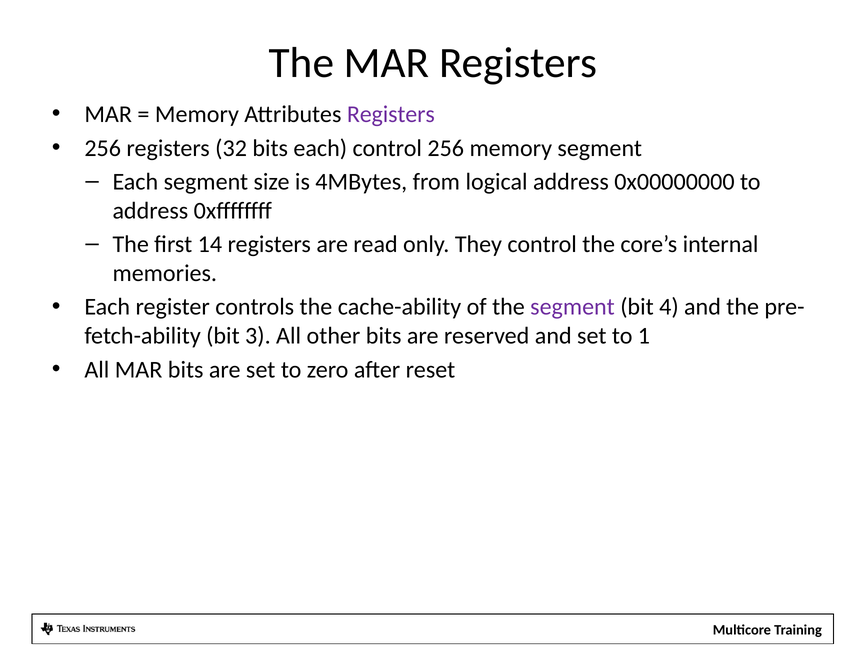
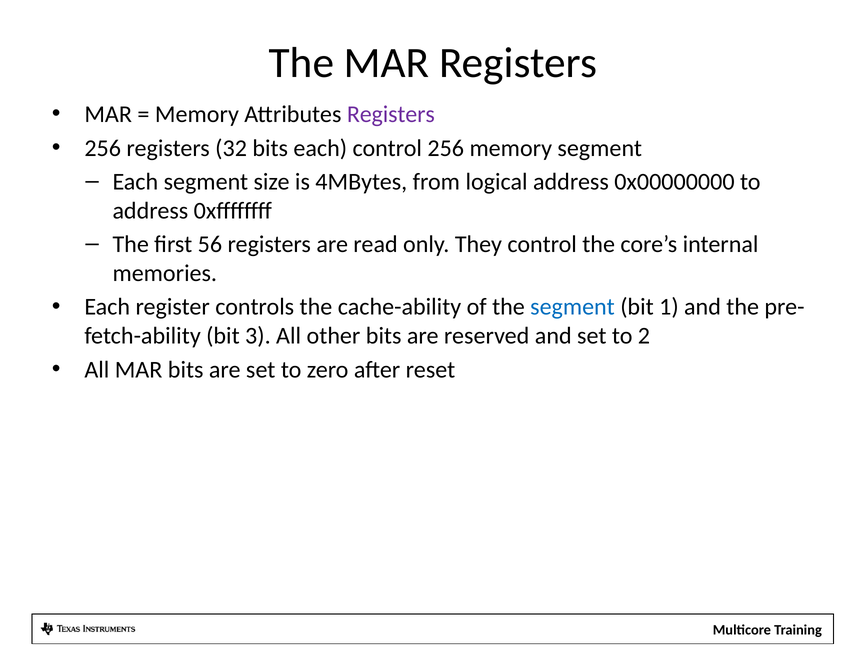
14: 14 -> 56 (210, 244)
segment colour: purple -> blue (573, 307)
4: 4 -> 1 (669, 307)
1: 1 -> 2 (644, 336)
